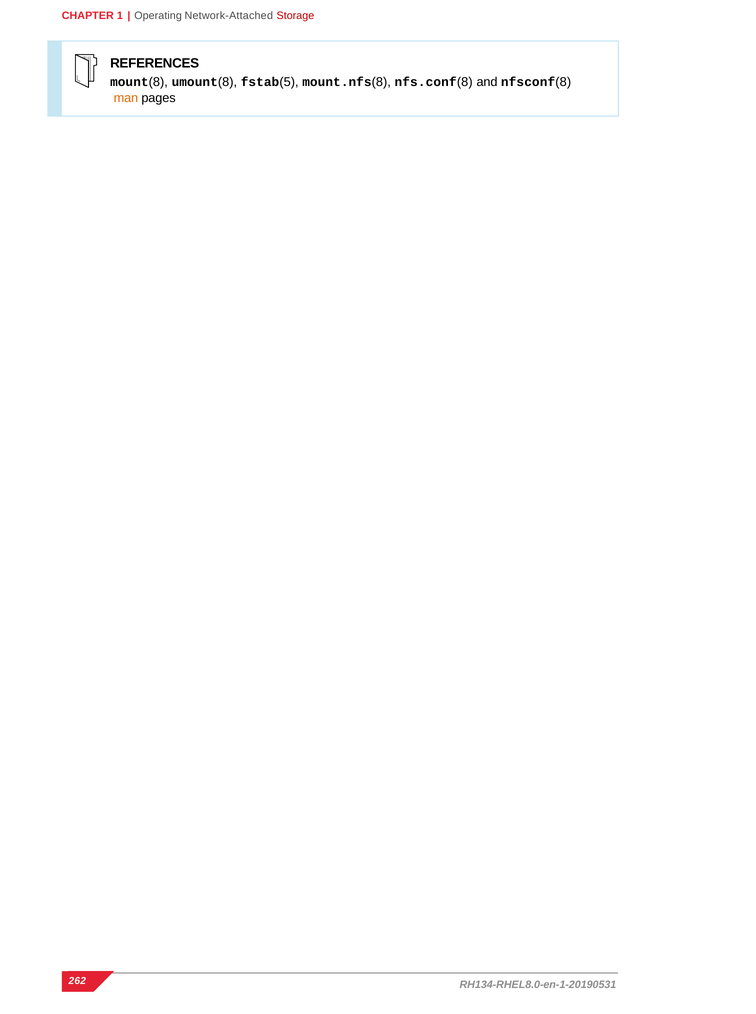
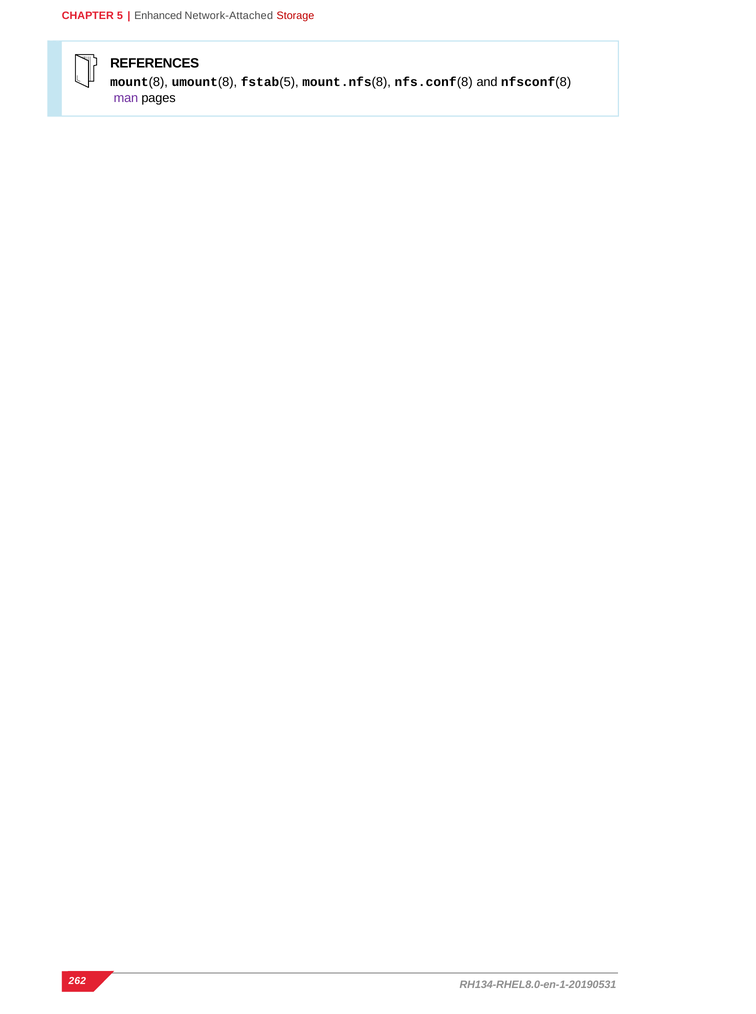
1: 1 -> 5 (120, 16)
Operating: Operating -> Enhanced (158, 16)
man colour: orange -> purple (126, 98)
